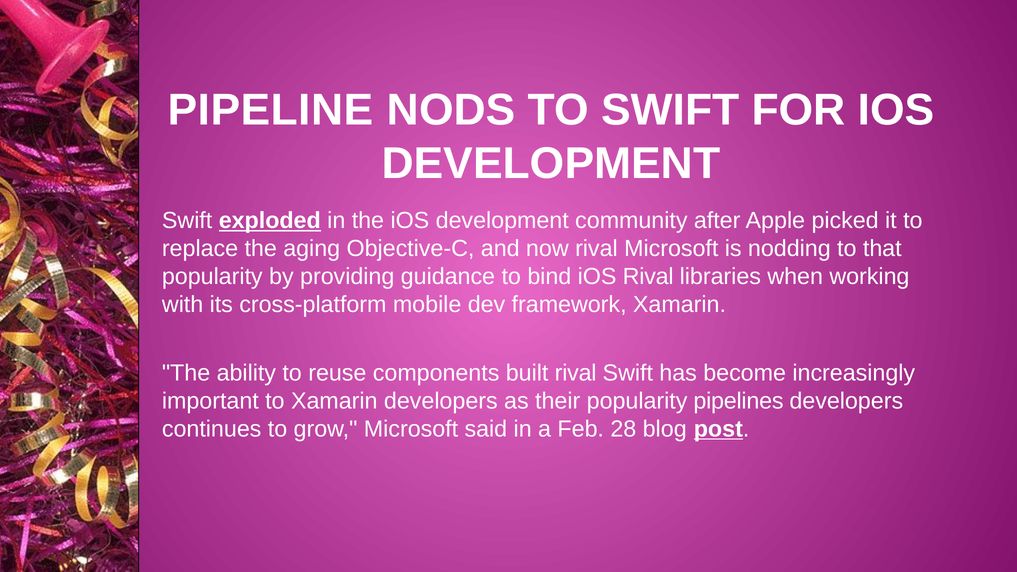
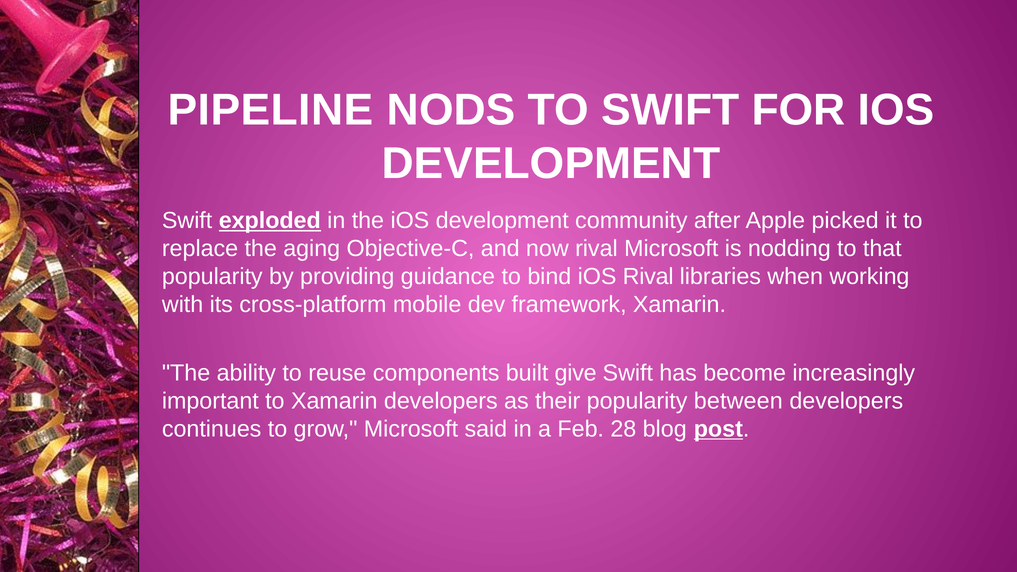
built rival: rival -> give (576, 373)
pipelines: pipelines -> between (738, 401)
